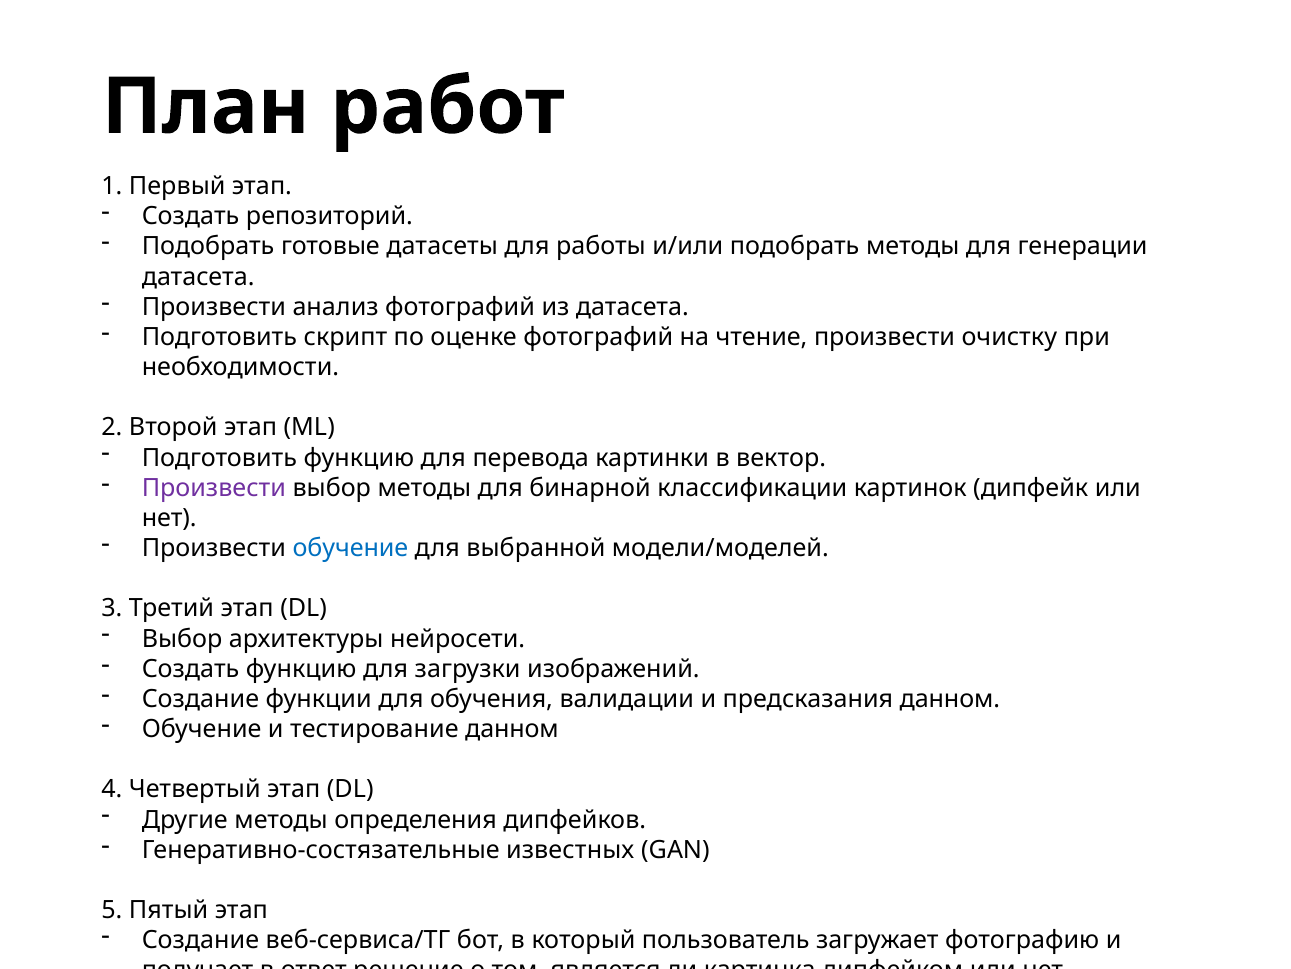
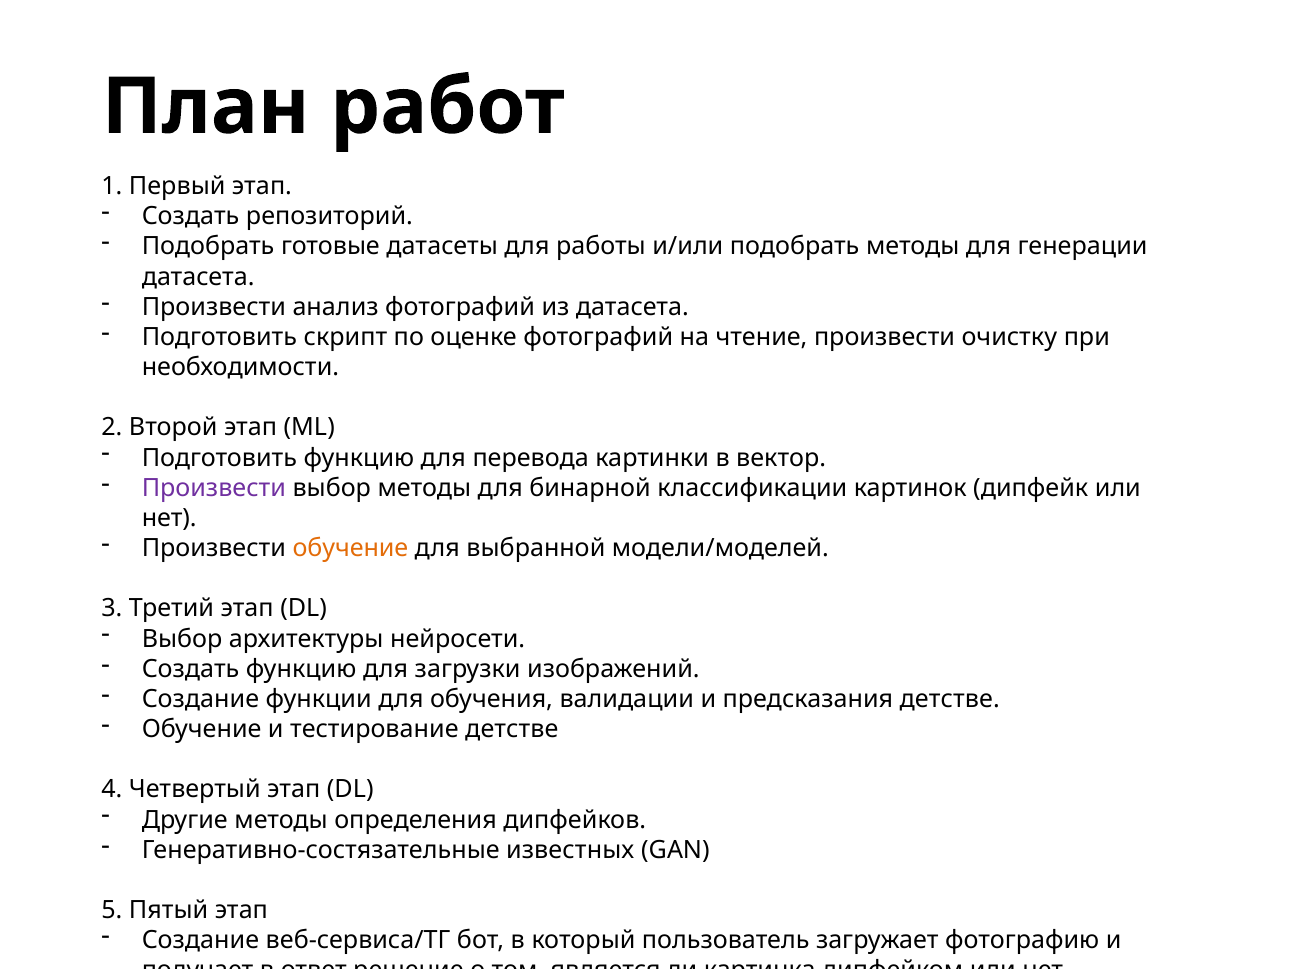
обучение colour: blue -> orange (350, 548)
предсказания данном: данном -> детстве (950, 699)
тестирование данном: данном -> детстве (512, 729)
